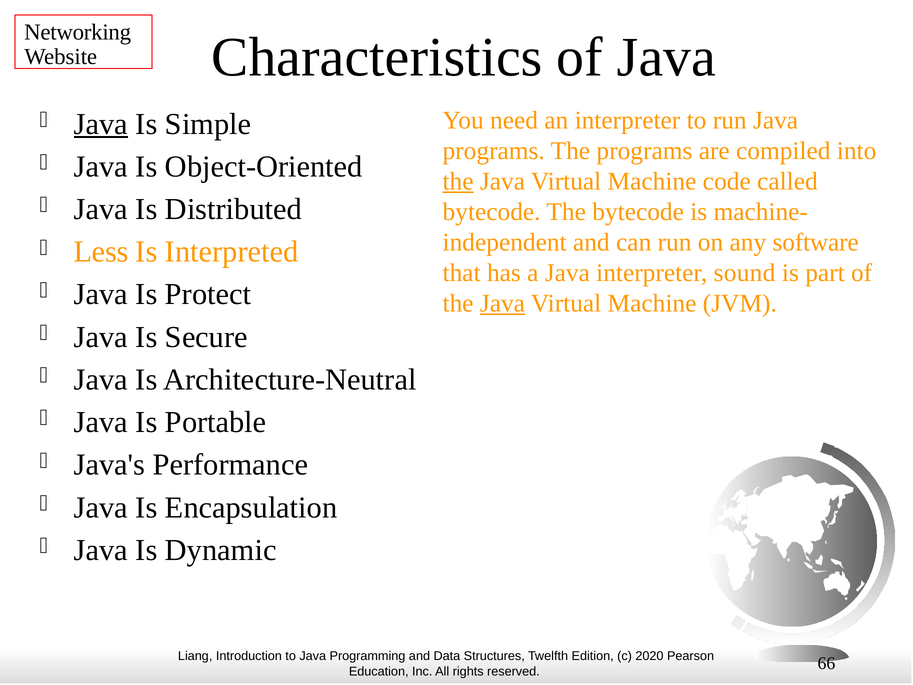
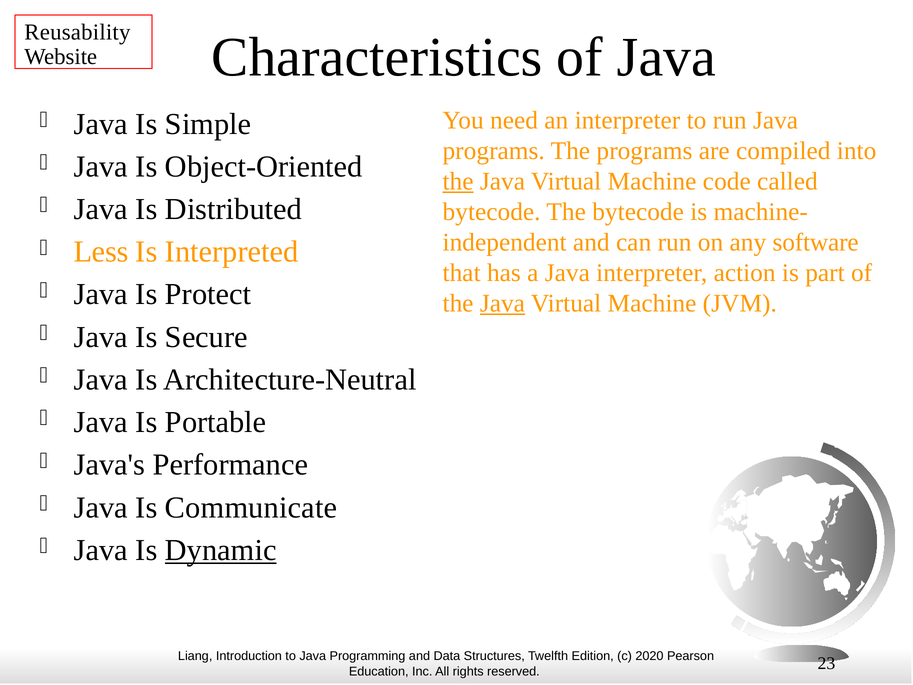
Networking: Networking -> Reusability (77, 32)
Java underline: present -> none (101, 124)
sound: sound -> action (745, 273)
Encapsulation: Encapsulation -> Communicate (251, 507)
Dynamic underline: none -> present (221, 550)
66: 66 -> 23 (826, 663)
